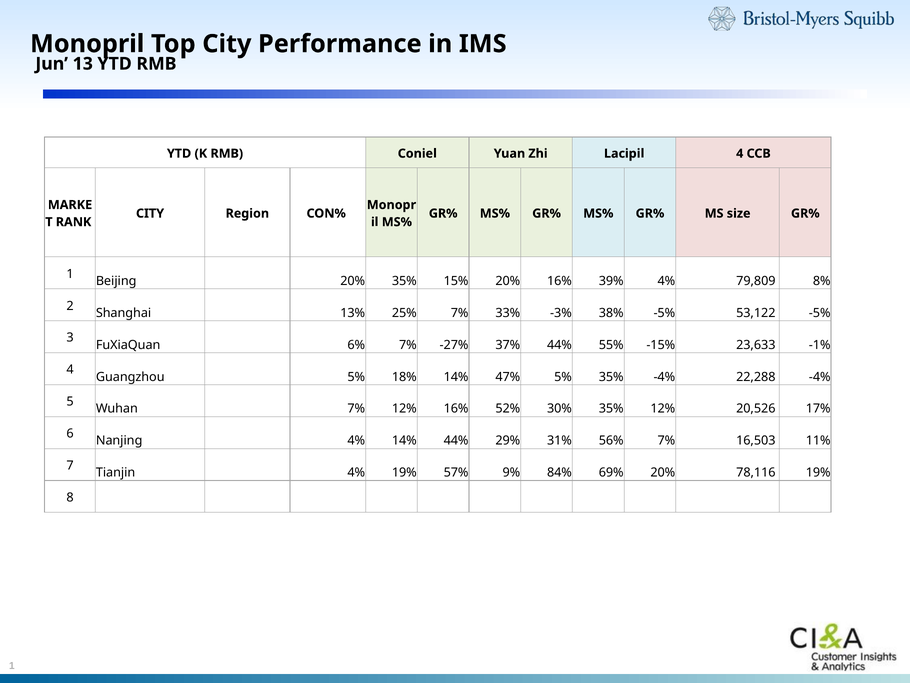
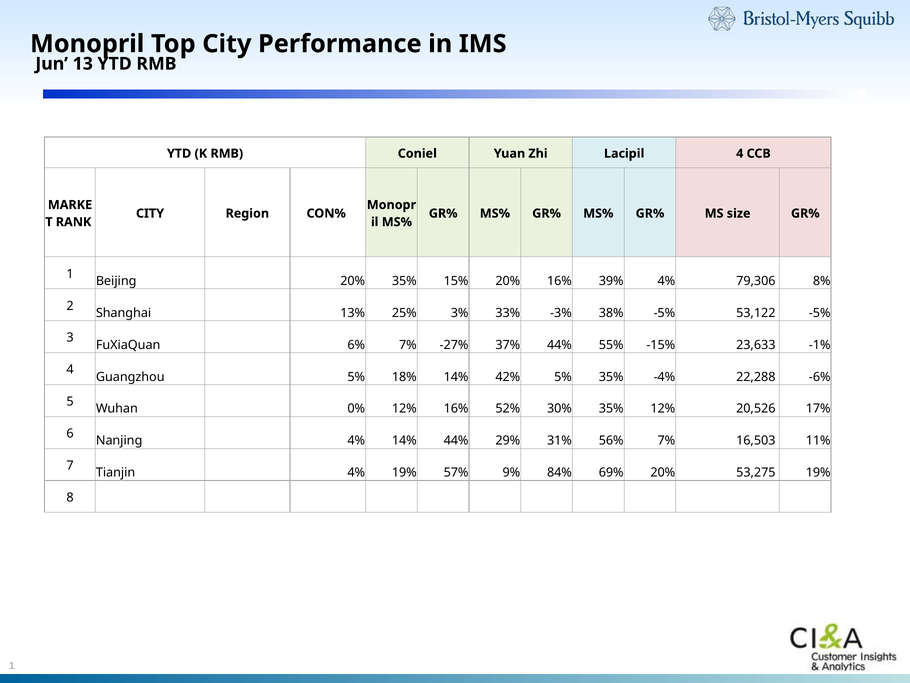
79,809: 79,809 -> 79,306 (756, 281)
25% 7%: 7% -> 3% (460, 313)
47%: 47% -> 42% (508, 377)
22,288 -4%: -4% -> -6% (820, 377)
Wuhan 7%: 7% -> 0% (356, 408)
78,116: 78,116 -> 53,275 (756, 472)
